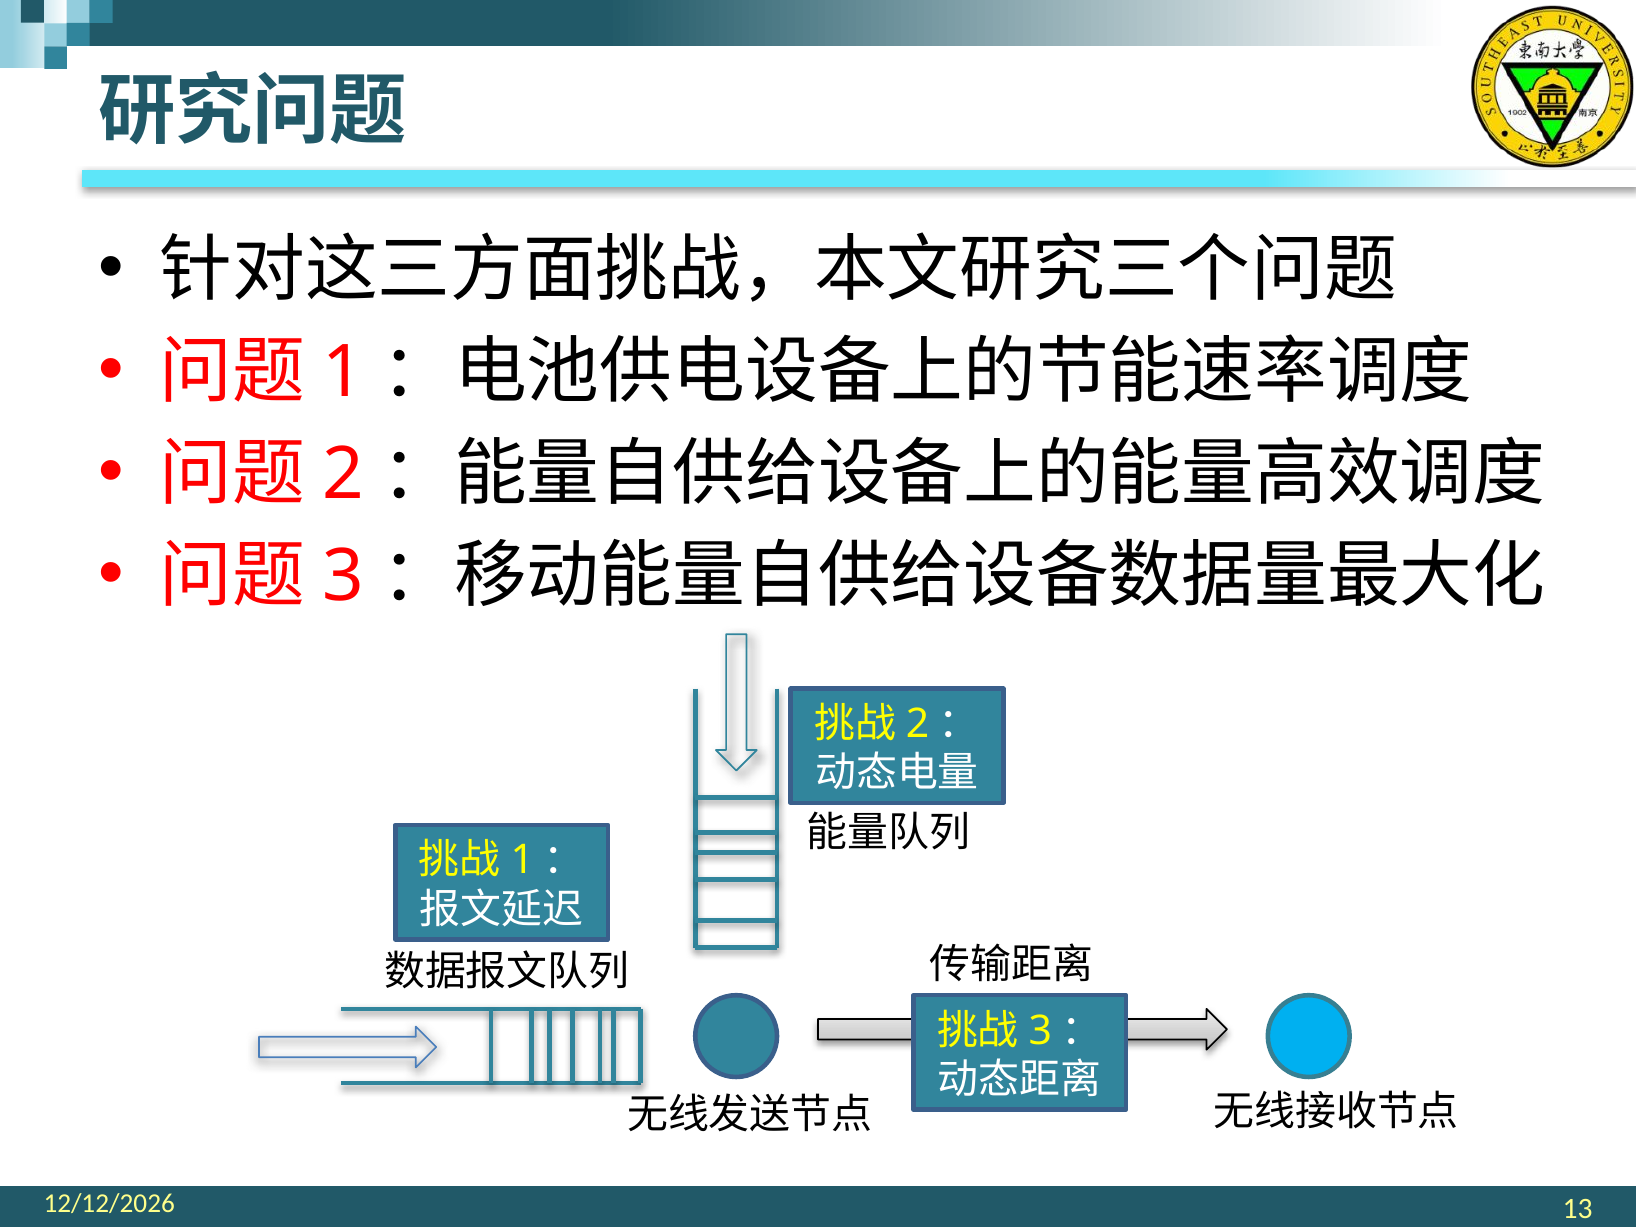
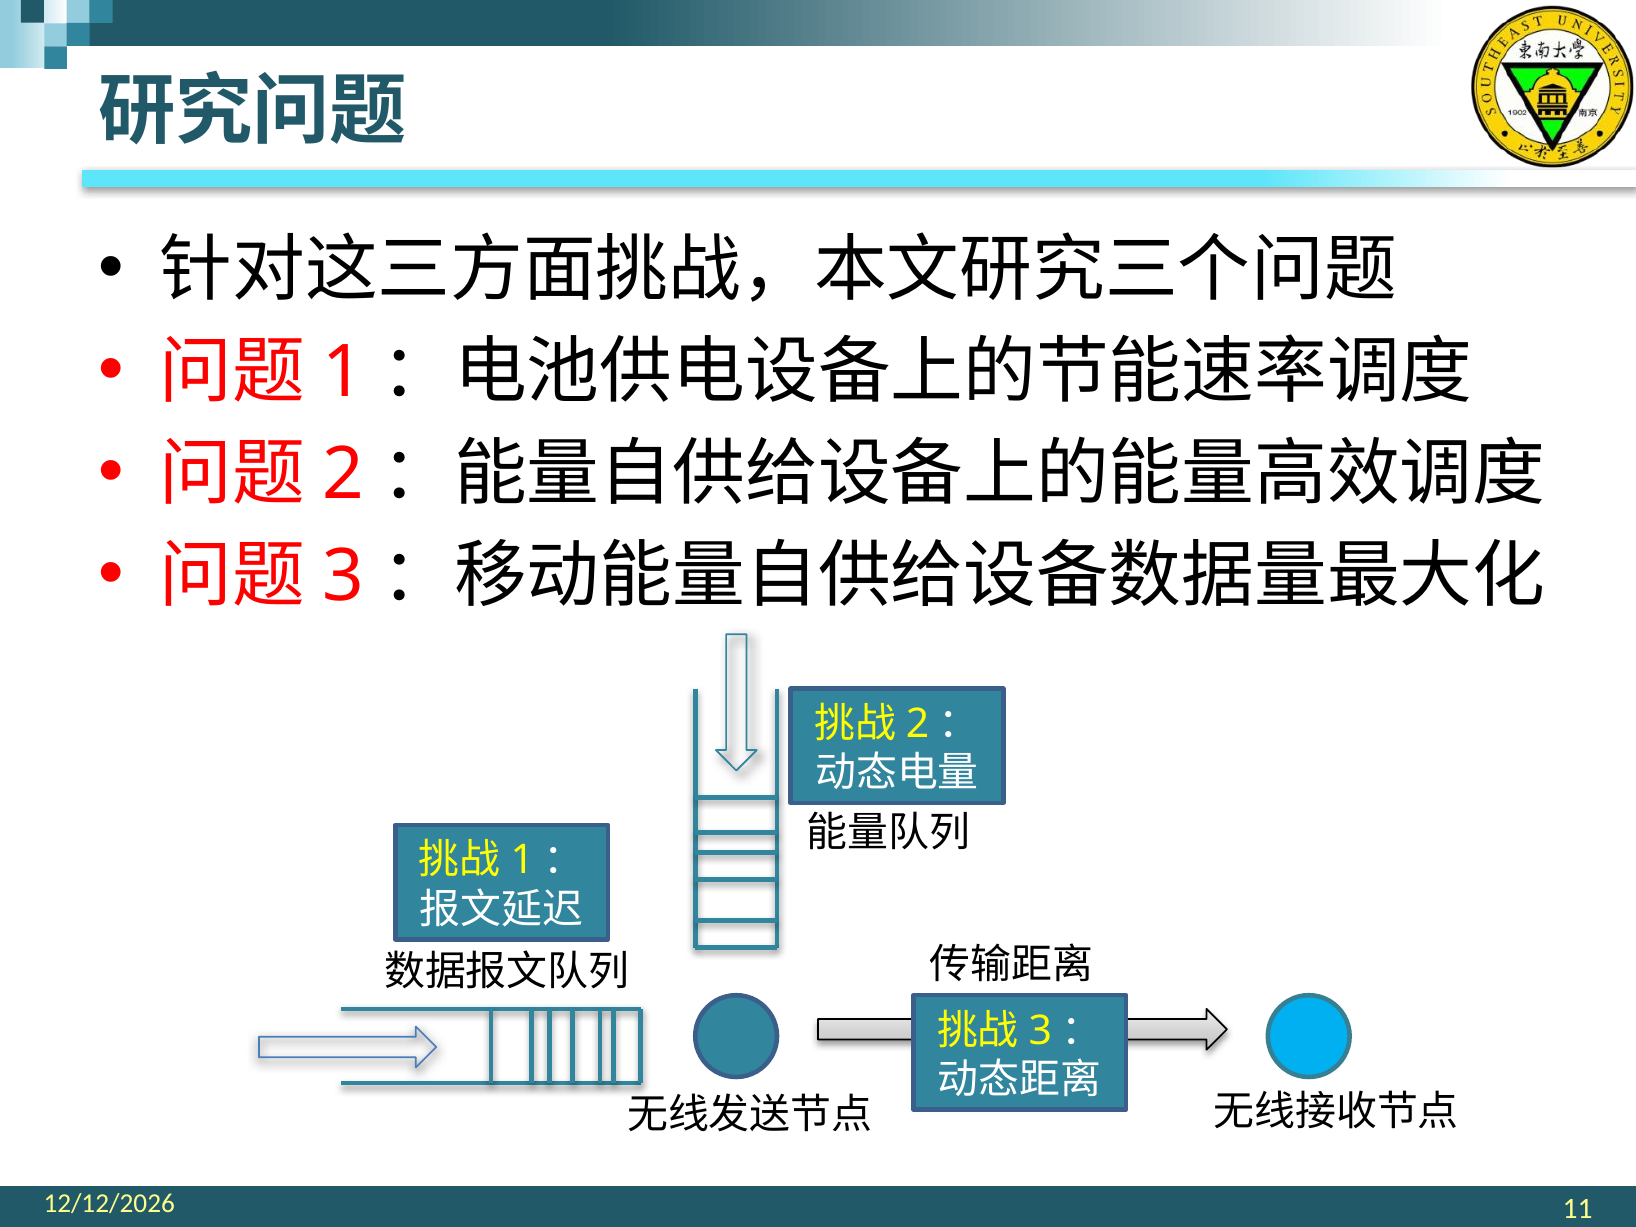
13: 13 -> 11 (1578, 1208)
